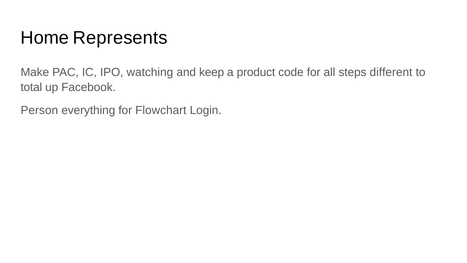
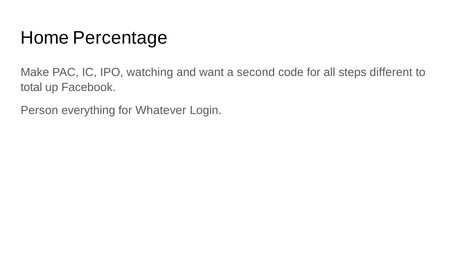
Represents: Represents -> Percentage (120, 38)
keep: keep -> want (212, 72)
product: product -> second (256, 72)
Flowchart: Flowchart -> Whatever (161, 110)
